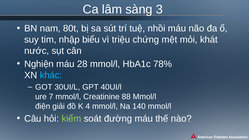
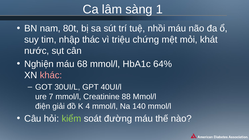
3: 3 -> 1 (159, 9)
biểu: biểu -> thác (91, 40)
28: 28 -> 68 (82, 64)
78%: 78% -> 64% (163, 64)
khác colour: light blue -> pink (51, 75)
